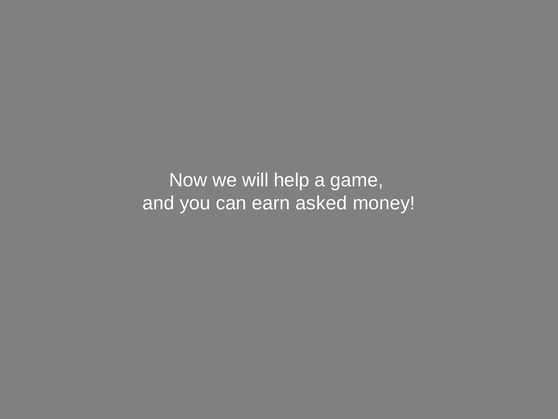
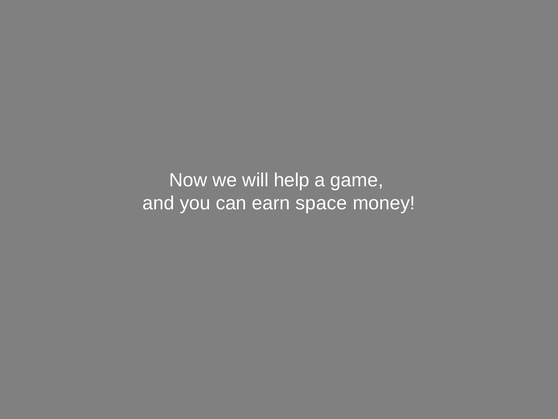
asked: asked -> space (321, 203)
